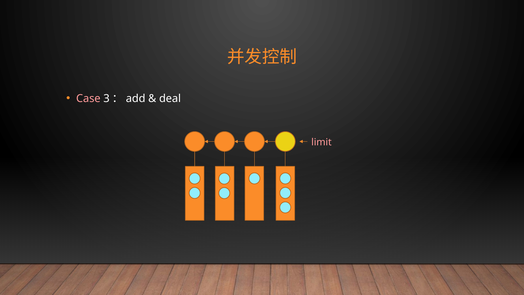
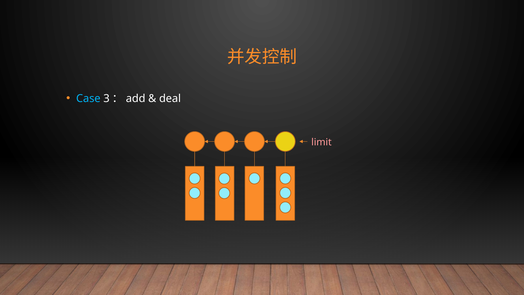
Case colour: pink -> light blue (88, 99)
